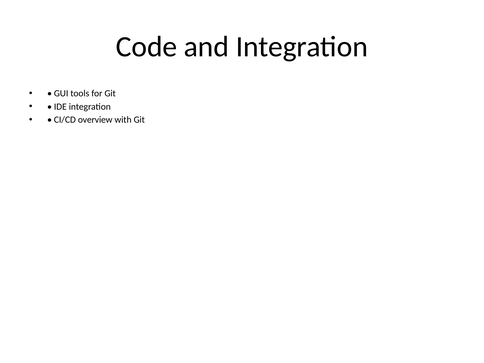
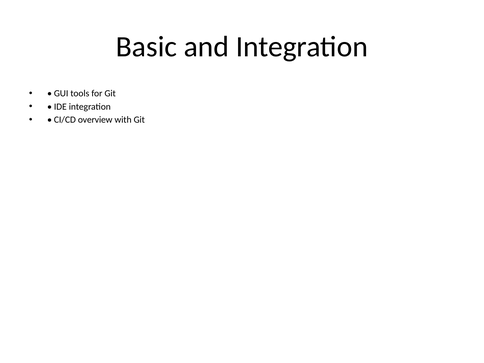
Code: Code -> Basic (146, 47)
